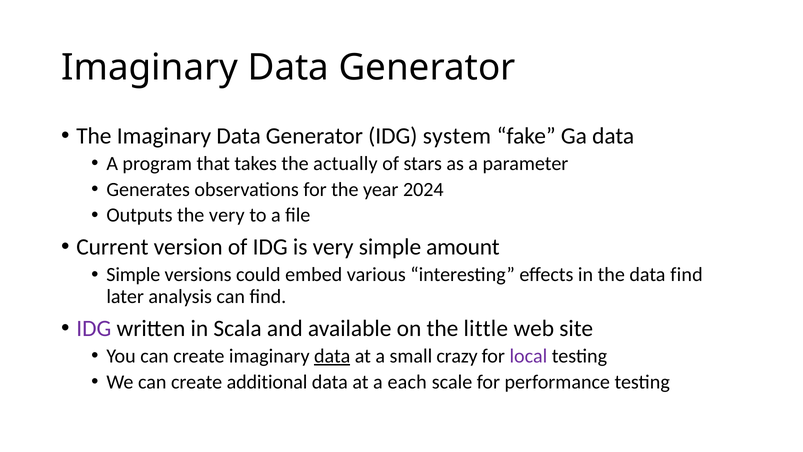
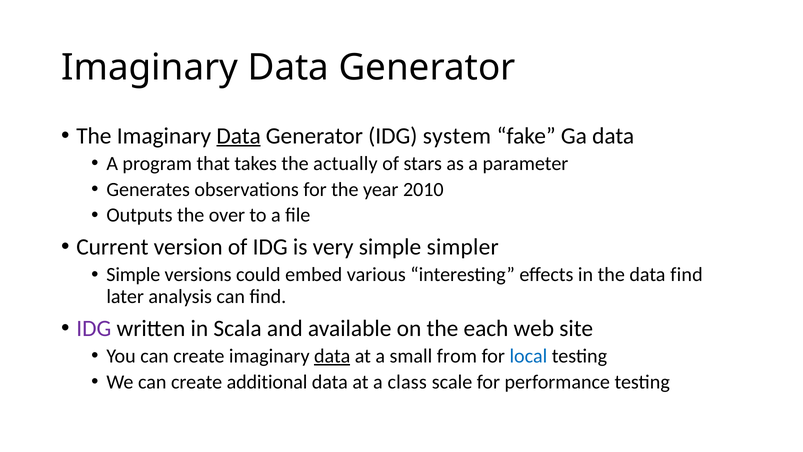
Data underline: none -> present (239, 136)
2024: 2024 -> 2010 (423, 189)
the very: very -> over (227, 215)
amount: amount -> simpler (463, 247)
little: little -> each (486, 328)
crazy: crazy -> from (457, 356)
local colour: purple -> blue (528, 356)
each: each -> class (407, 382)
